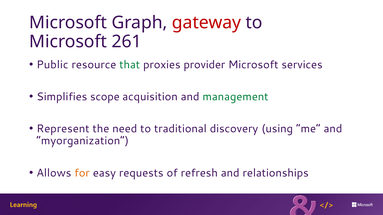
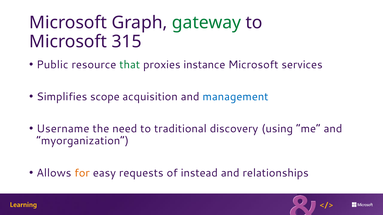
gateway colour: red -> green (207, 23)
261: 261 -> 315 (127, 42)
provider: provider -> instance (204, 65)
management colour: green -> blue (235, 97)
Represent: Represent -> Username (63, 129)
refresh: refresh -> instead (199, 173)
